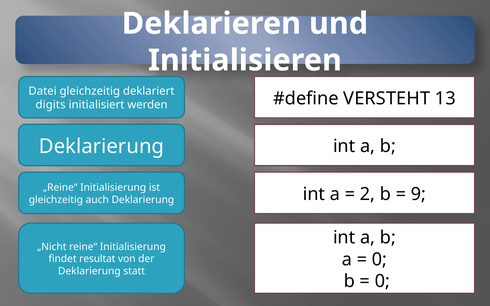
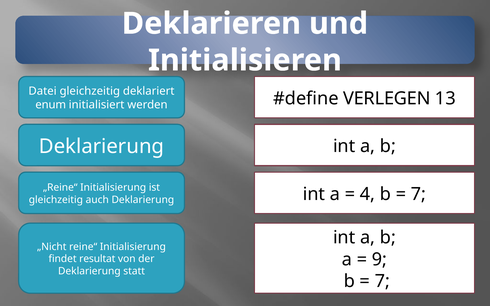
VERSTEHT: VERSTEHT -> VERLEGEN (387, 98)
digits: digits -> enum (51, 105)
2: 2 -> 4 (368, 194)
9: 9 -> 7 (418, 194)
0: 0 -> 9 (379, 259)
0: 0 -> 7 (382, 281)
